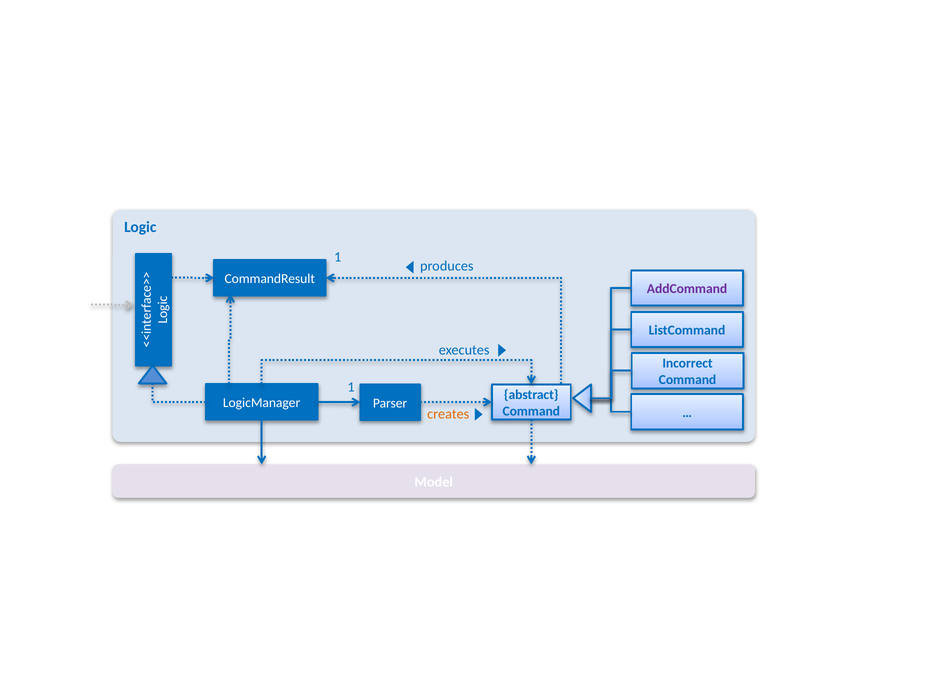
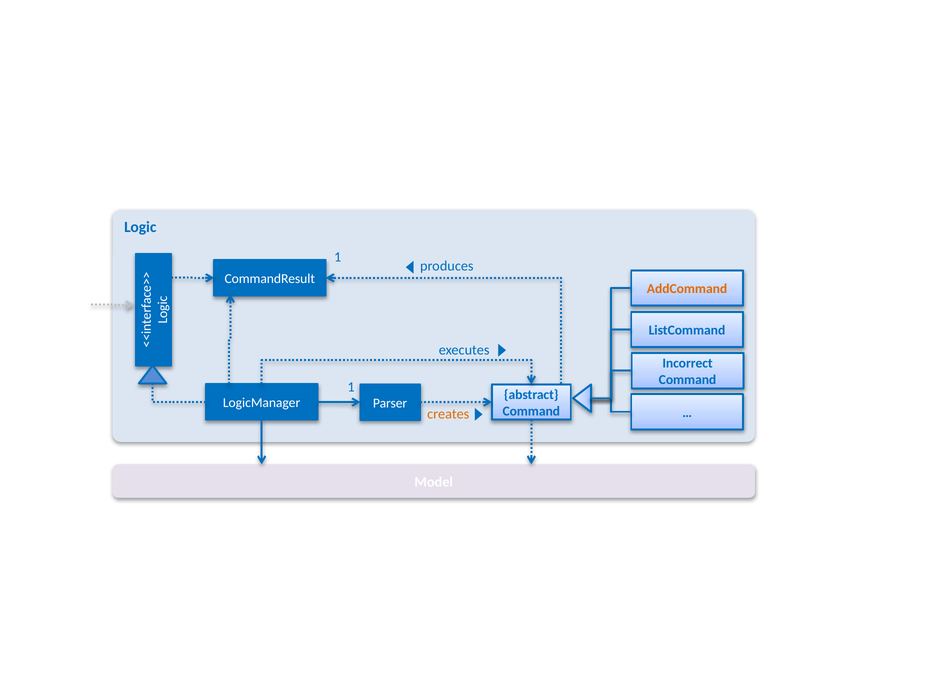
AddCommand colour: purple -> orange (687, 289)
